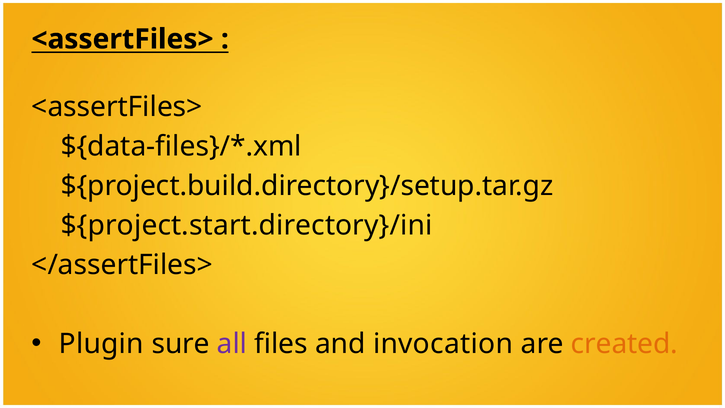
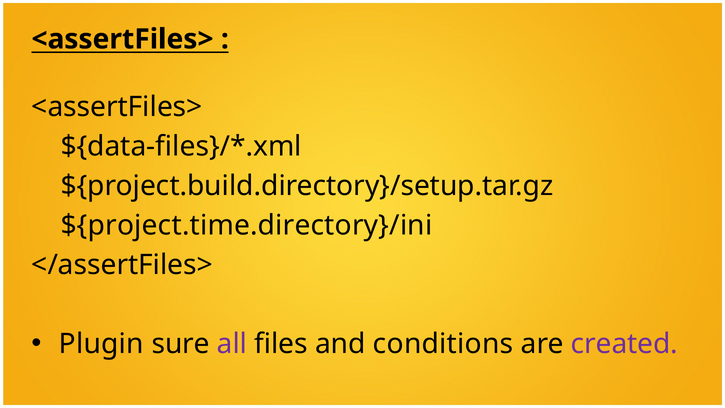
${project.start.directory}/ini: ${project.start.directory}/ini -> ${project.time.directory}/ini (246, 225)
invocation: invocation -> conditions (443, 344)
created colour: orange -> purple (624, 344)
